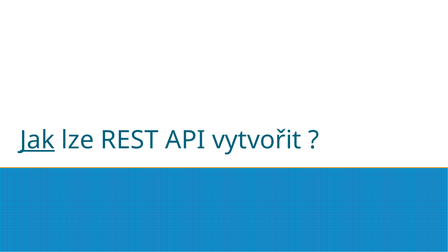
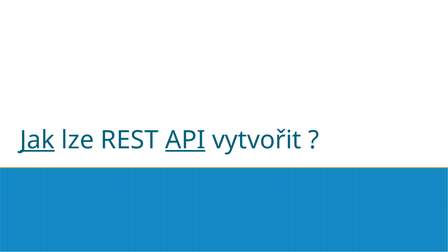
API underline: none -> present (185, 140)
